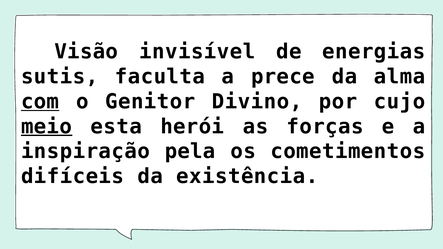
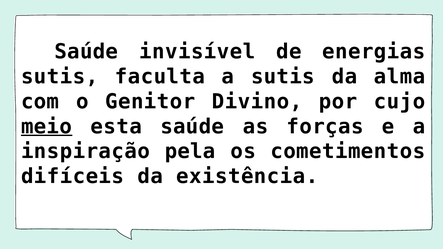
Visão: Visão -> Saúde (86, 52)
a prece: prece -> sutis (283, 77)
com underline: present -> none (40, 102)
esta herói: herói -> saúde (192, 127)
